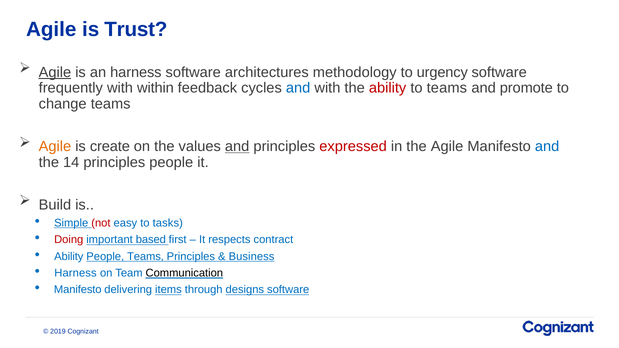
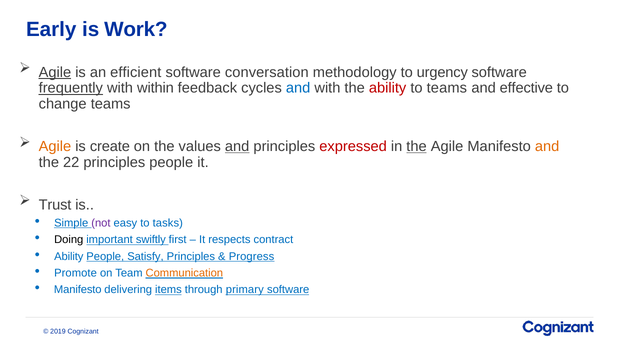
Agile: Agile -> Early (51, 30)
Trust: Trust -> Work (136, 30)
an harness: harness -> efficient (136, 72)
architectures: architectures -> conversation (267, 72)
frequently underline: none -> present (71, 88)
promote: promote -> effective (526, 88)
the underline: none -> present (417, 147)
and colour: blue -> orange (547, 147)
14: 14 -> 22 (71, 162)
Build: Build -> Trust (55, 205)
not colour: red -> purple (101, 223)
Doing colour: red -> black (69, 240)
based: based -> swiftly (151, 240)
People Teams: Teams -> Satisfy (145, 256)
Business: Business -> Progress (252, 256)
Harness: Harness -> Promote (76, 273)
Communication colour: black -> orange (184, 273)
designs: designs -> primary (245, 290)
